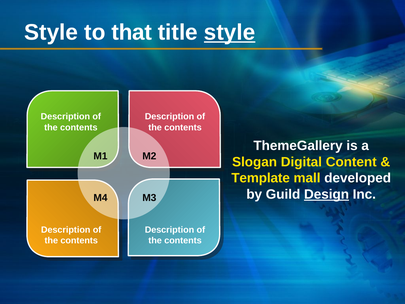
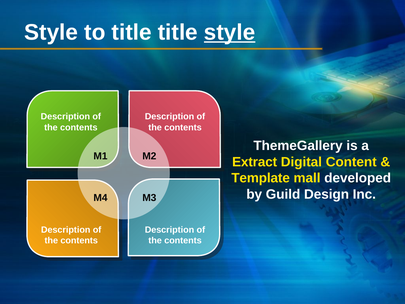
to that: that -> title (132, 32)
Slogan: Slogan -> Extract (255, 162)
Design underline: present -> none (327, 194)
